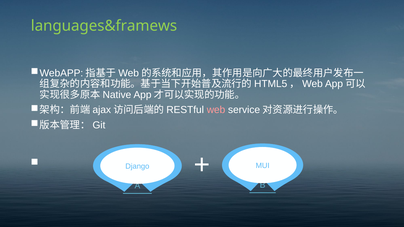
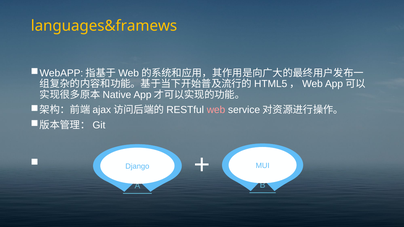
languages&framews colour: light green -> yellow (104, 26)
